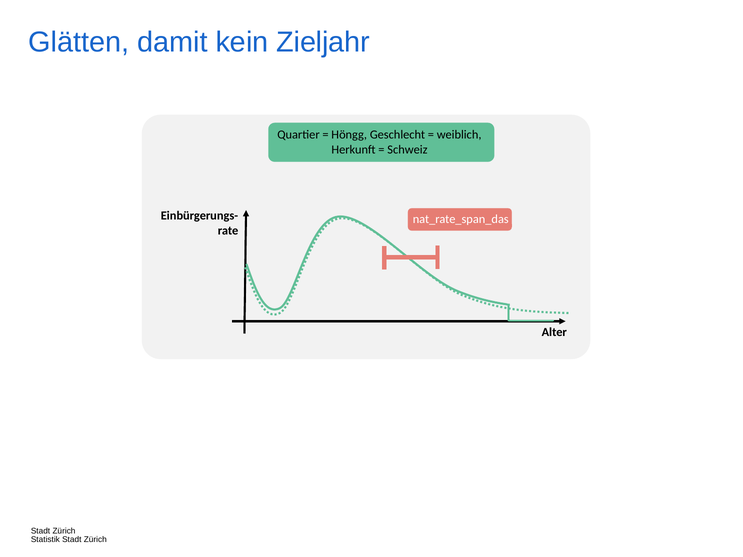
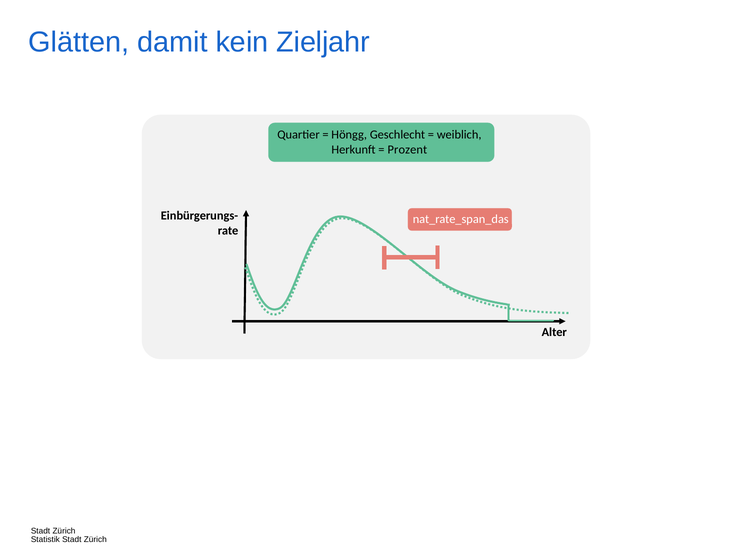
Schweiz: Schweiz -> Prozent (407, 150)
